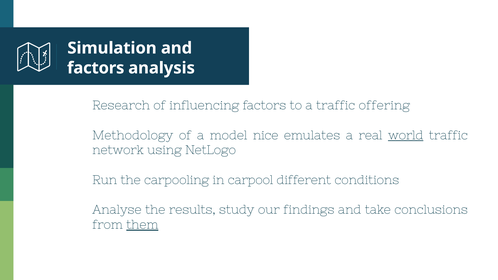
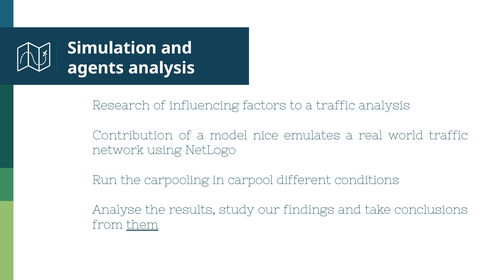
factors: factors -> agents (96, 68)
traffic offering: offering -> analysis (384, 105)
Methodology: Methodology -> Contribution (133, 135)
world underline: present -> none (406, 135)
